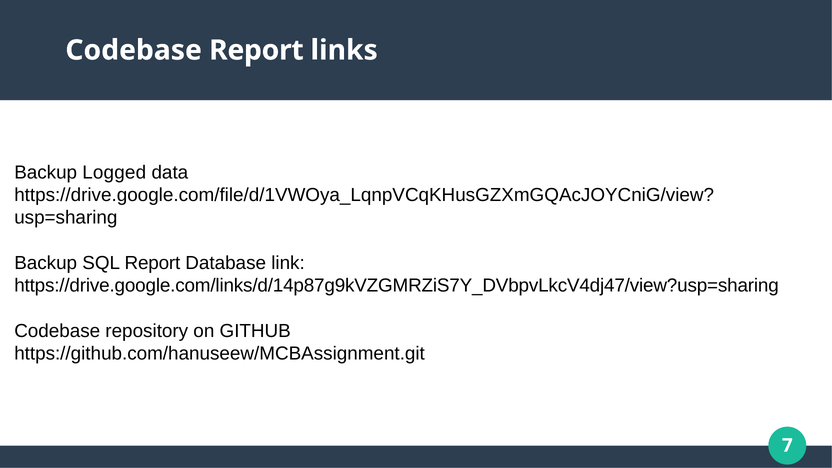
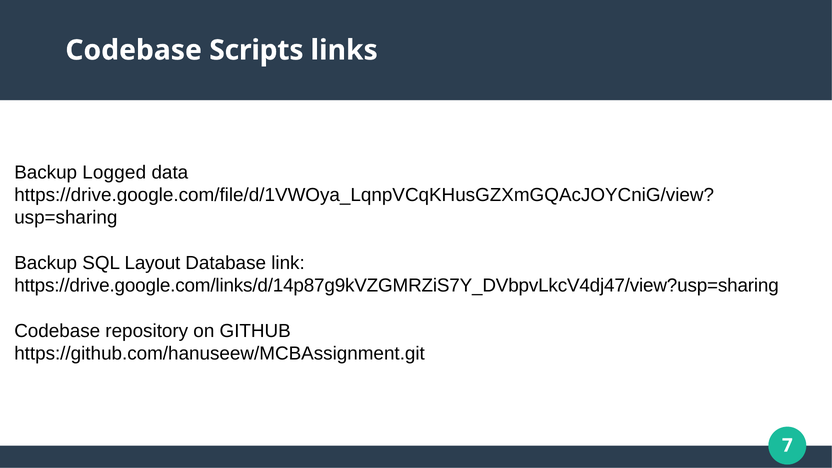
Codebase Report: Report -> Scripts (256, 50)
SQL Report: Report -> Layout (152, 263)
